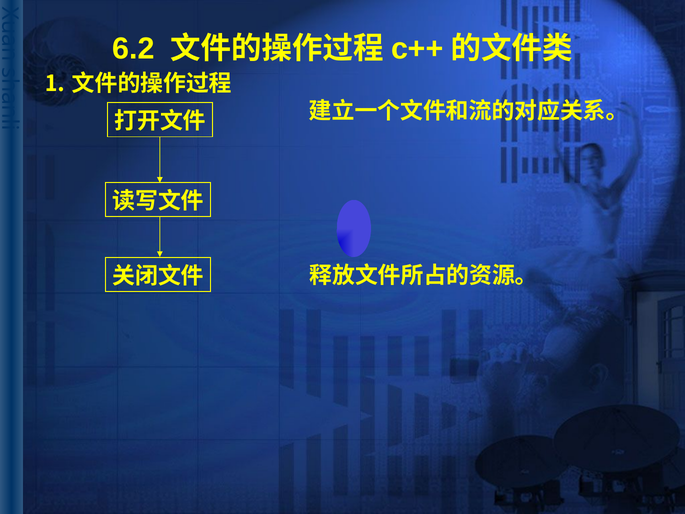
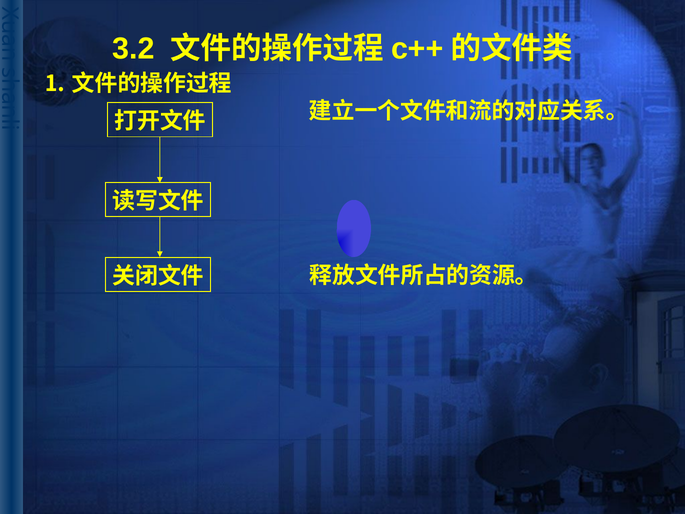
6.2: 6.2 -> 3.2 (133, 49)
